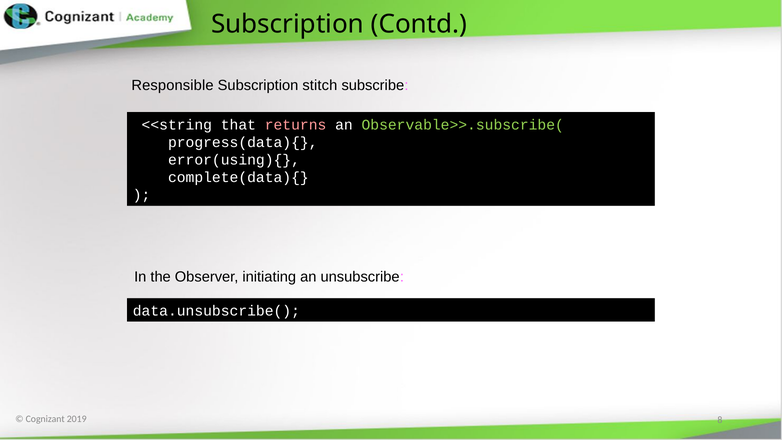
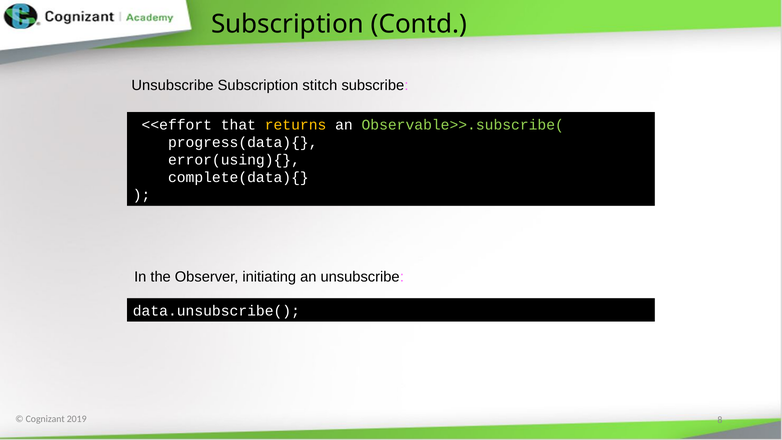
Responsible: Responsible -> Unsubscribe (173, 85)
<<string: <<string -> <<effort (177, 125)
returns colour: pink -> yellow (296, 125)
